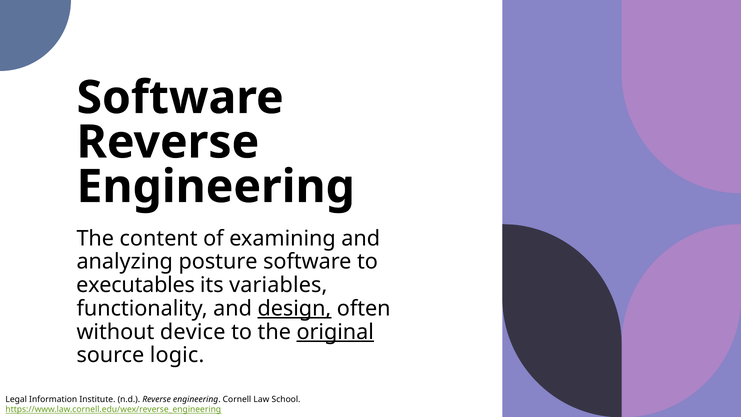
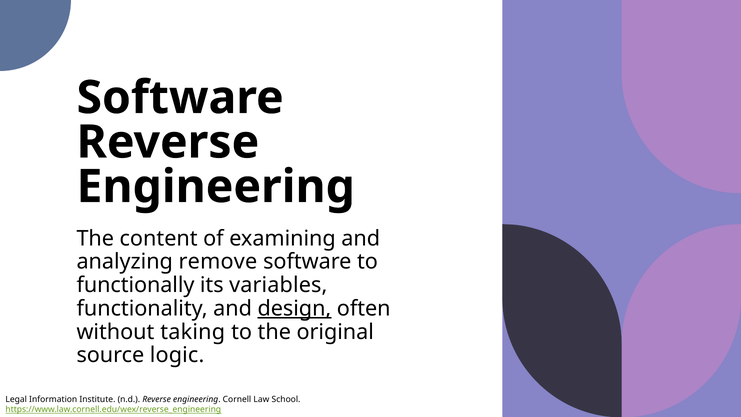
posture: posture -> remove (218, 262)
executables: executables -> functionally (135, 285)
device: device -> taking (193, 332)
original underline: present -> none (335, 332)
